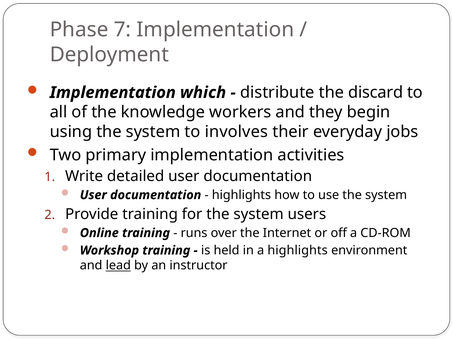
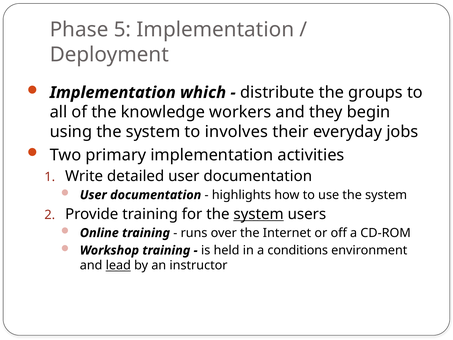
7: 7 -> 5 (122, 30)
discard: discard -> groups (376, 92)
system underline: none -> present (259, 214)
a highlights: highlights -> conditions (298, 250)
